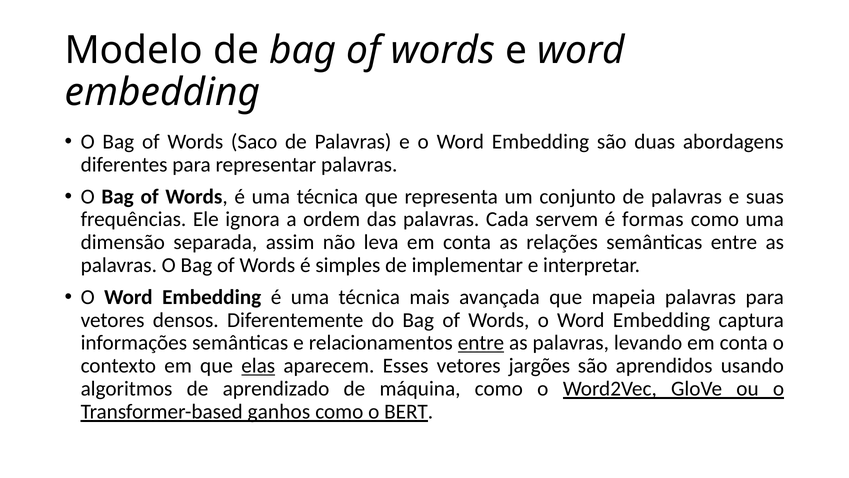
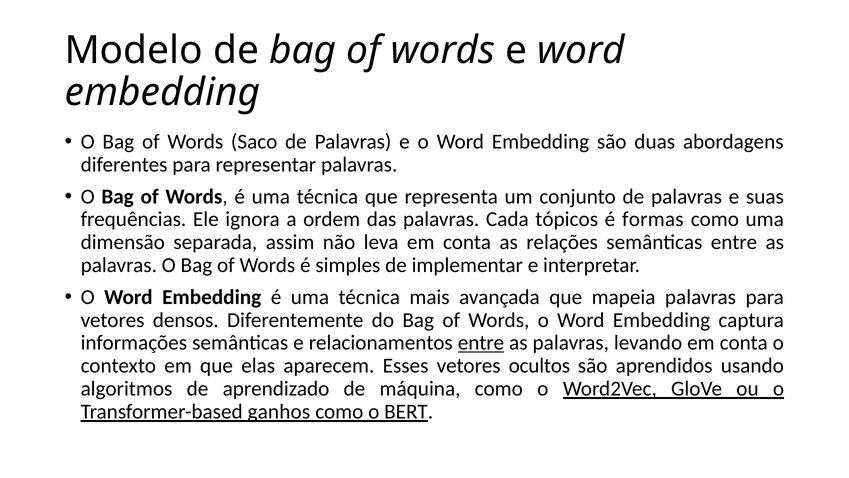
servem: servem -> tópicos (567, 219)
elas underline: present -> none (258, 366)
jargões: jargões -> ocultos (539, 366)
